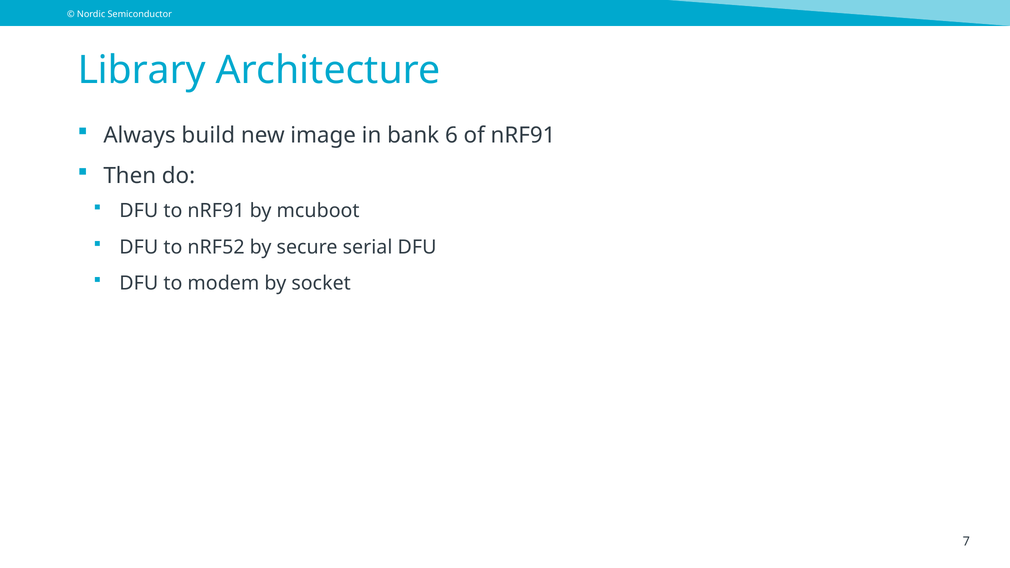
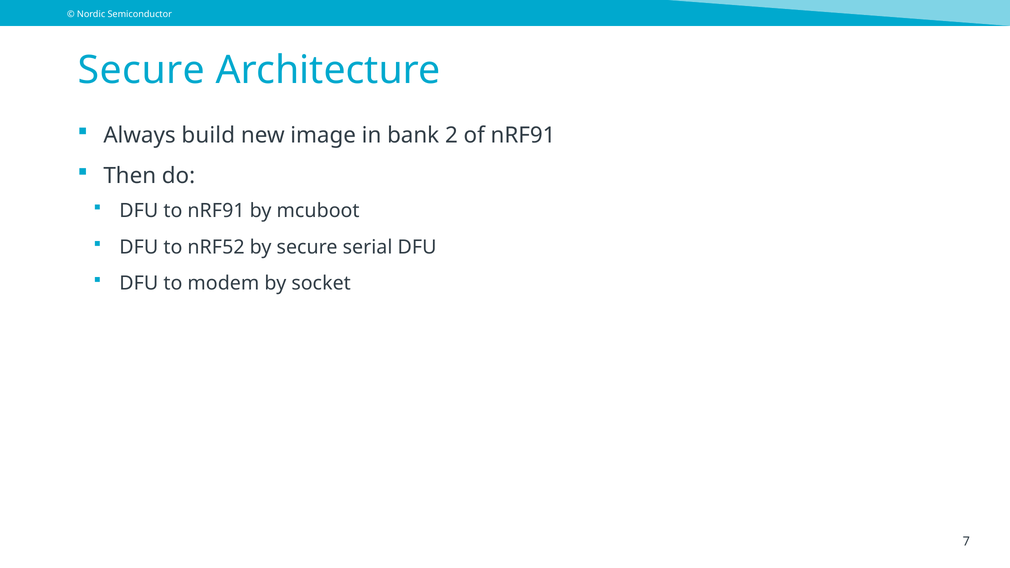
Library: Library -> Secure (141, 70)
6: 6 -> 2 (451, 135)
